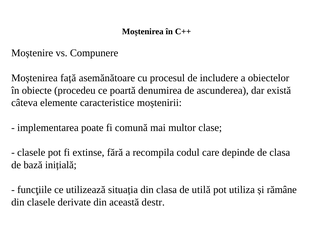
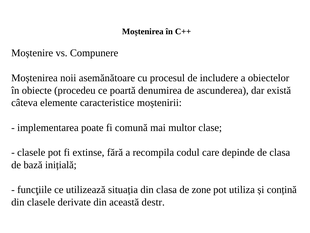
față: față -> noii (68, 78)
utilă: utilă -> zone (201, 189)
rămâne: rămâne -> conțină (282, 189)
